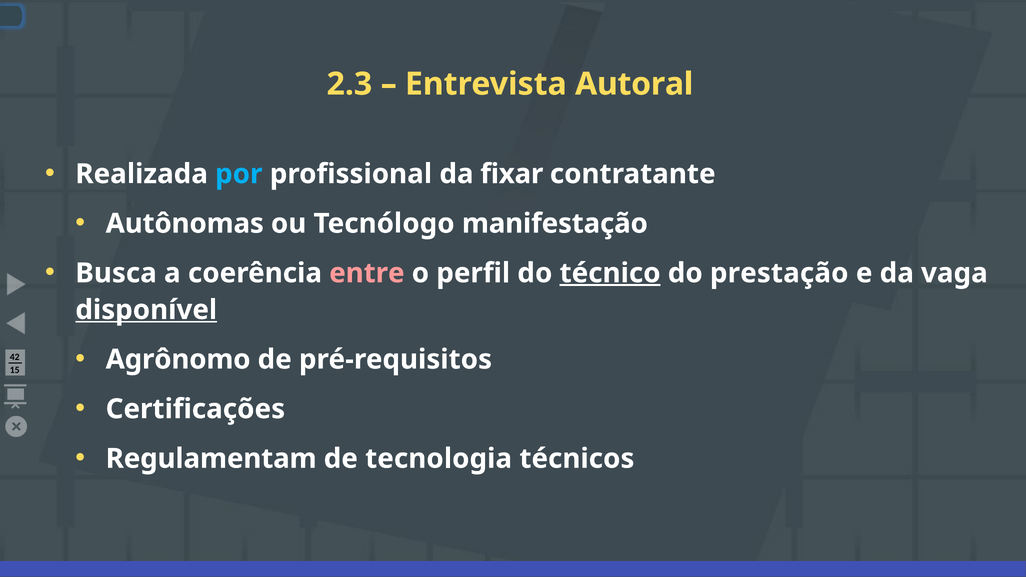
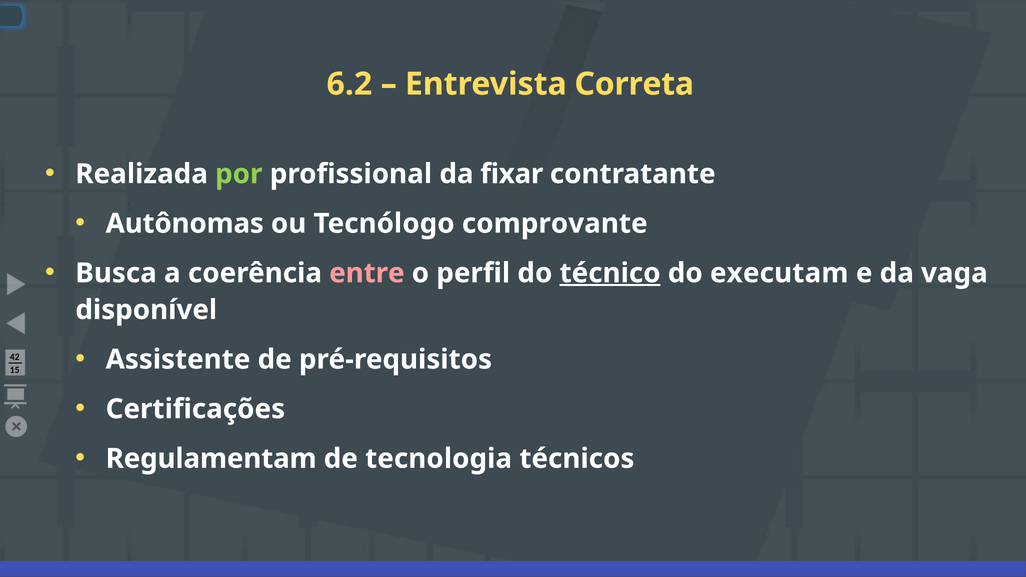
2.3: 2.3 -> 6.2 (349, 84)
Autoral: Autoral -> Correta (634, 84)
por colour: light blue -> light green (239, 174)
manifestação: manifestação -> comprovante (555, 224)
prestação: prestação -> executam (779, 273)
disponível underline: present -> none (146, 310)
Agrônomo: Agrônomo -> Assistente (178, 360)
